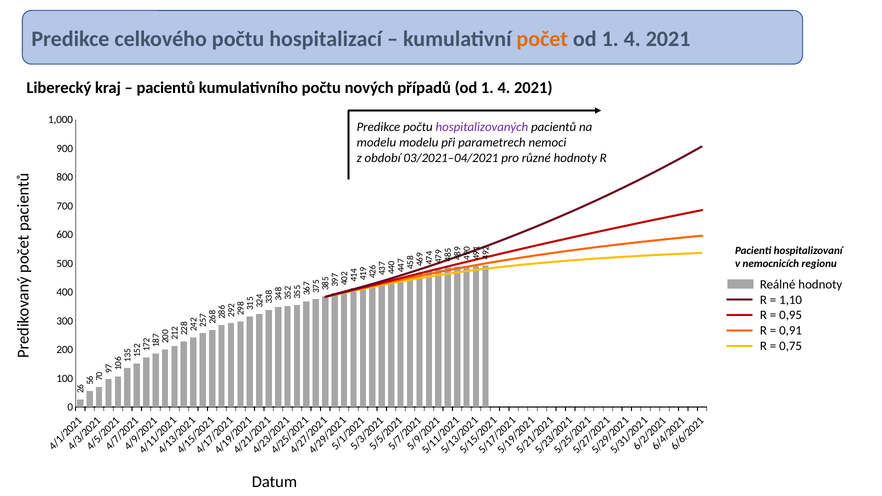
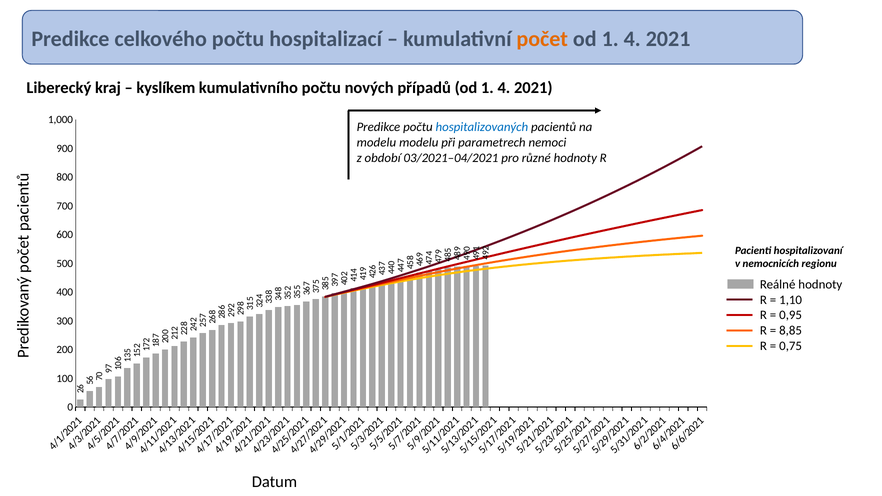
pacientů: pacientů -> kyslíkem (166, 88)
hospitalizovaných colour: purple -> blue (482, 127)
0,91: 0,91 -> 8,85 (791, 331)
